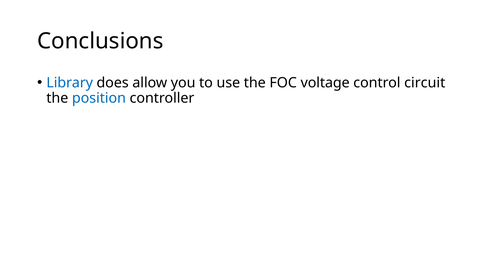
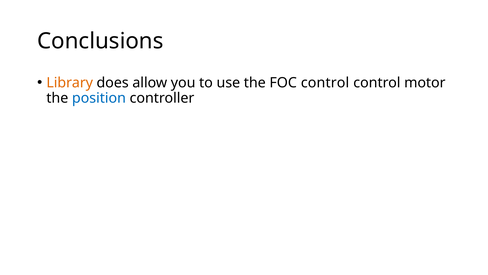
Library colour: blue -> orange (70, 83)
FOC voltage: voltage -> control (325, 83)
circuit: circuit -> motor (425, 83)
